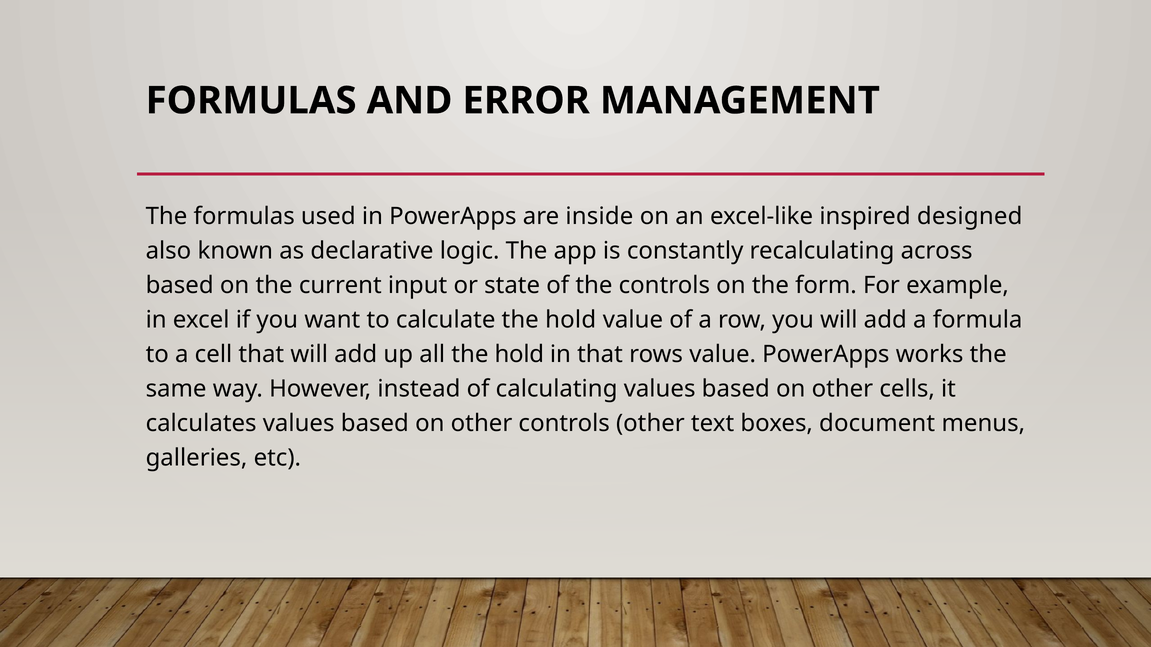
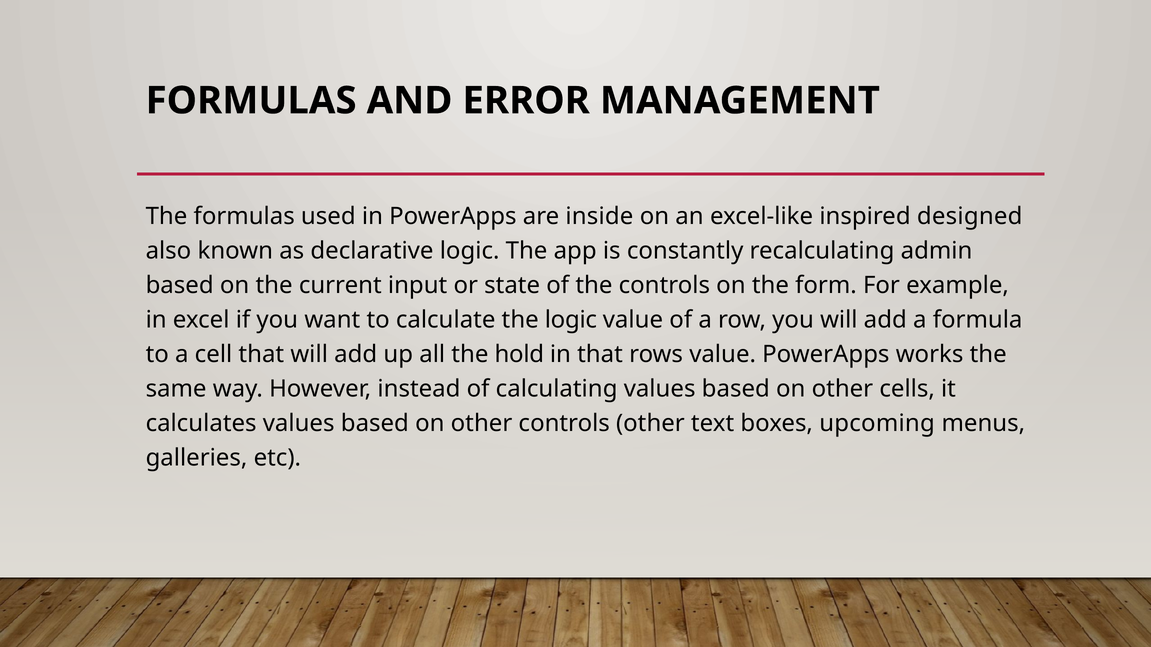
across: across -> admin (937, 251)
calculate the hold: hold -> logic (571, 320)
document: document -> upcoming (877, 424)
